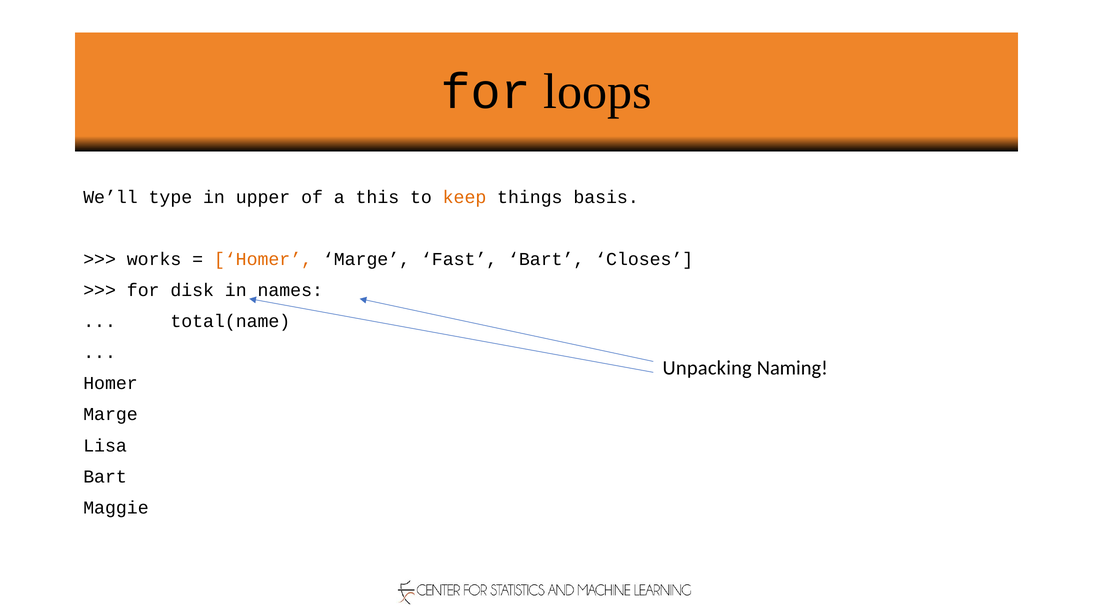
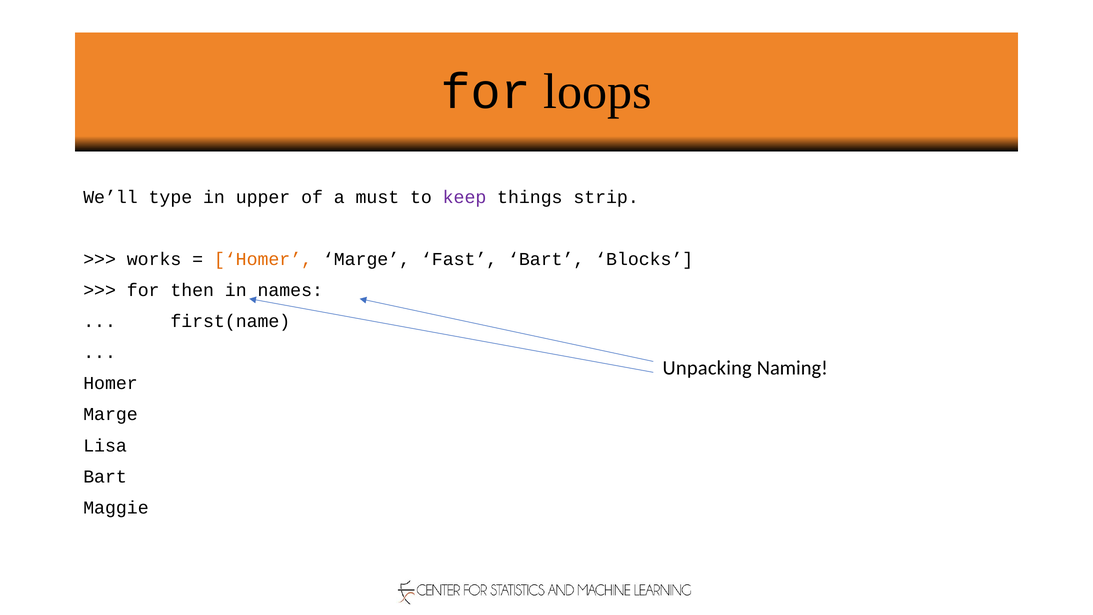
this: this -> must (377, 197)
keep colour: orange -> purple (465, 197)
basis: basis -> strip (606, 197)
Closes: Closes -> Blocks (644, 259)
disk: disk -> then (192, 290)
total(name: total(name -> first(name (230, 321)
